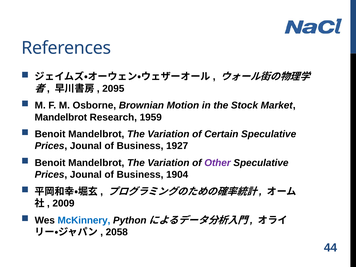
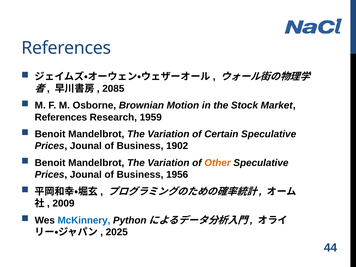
2095: 2095 -> 2085 (113, 89)
Mandelbrot: Mandelbrot -> References (61, 117)
1927: 1927 -> 1902 (177, 146)
Other colour: purple -> orange (218, 163)
1904: 1904 -> 1956 (177, 175)
2058: 2058 -> 2025 (117, 232)
